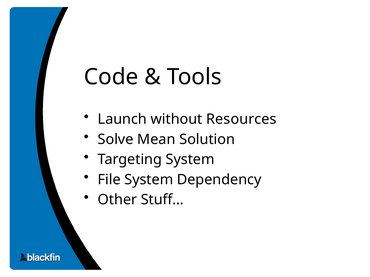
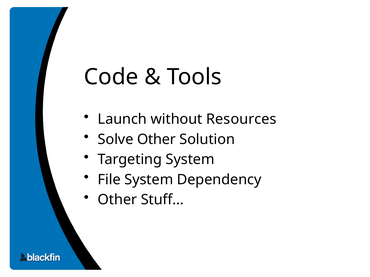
Solve Mean: Mean -> Other (156, 140)
